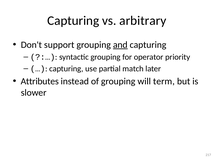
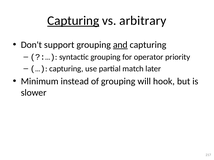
Capturing underline: none -> present (73, 21)
Attributes: Attributes -> Minimum (40, 82)
term: term -> hook (164, 82)
